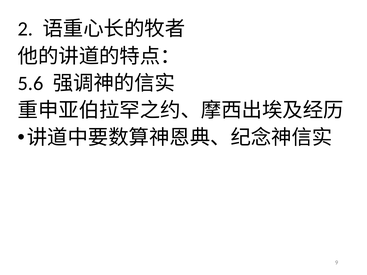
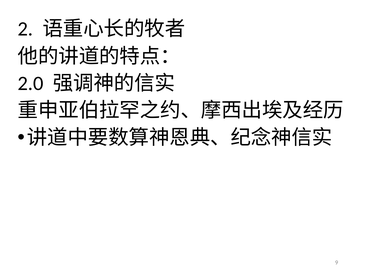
5.6: 5.6 -> 2.0 (31, 84)
